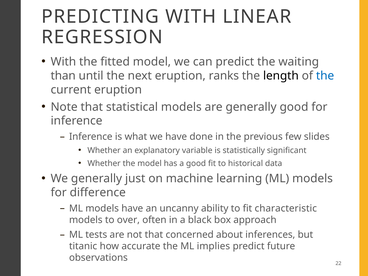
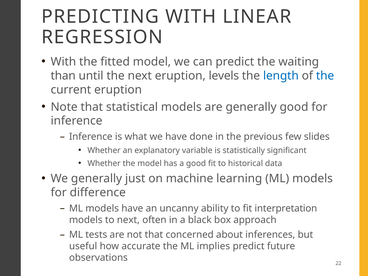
ranks: ranks -> levels (224, 76)
length colour: black -> blue (281, 76)
characteristic: characteristic -> interpretation (286, 208)
to over: over -> next (128, 220)
titanic: titanic -> useful (83, 246)
